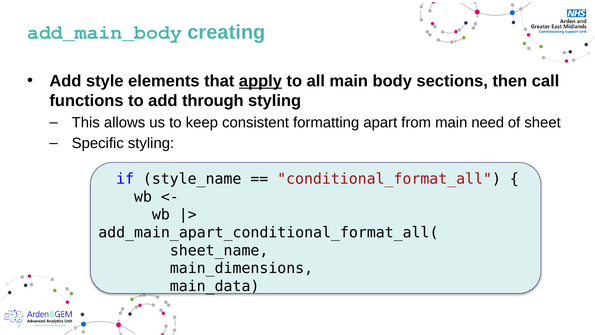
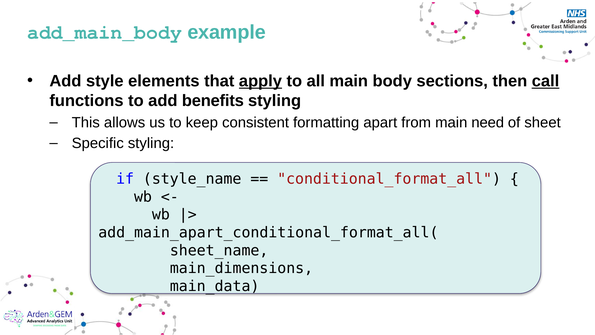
creating: creating -> example (227, 32)
call underline: none -> present (546, 81)
through: through -> benefits (213, 101)
